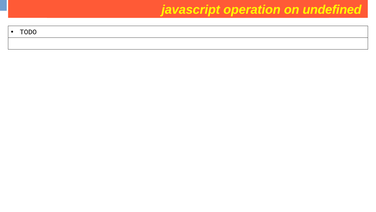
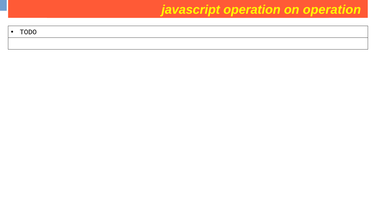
undefined: undefined -> operation (332, 10)
